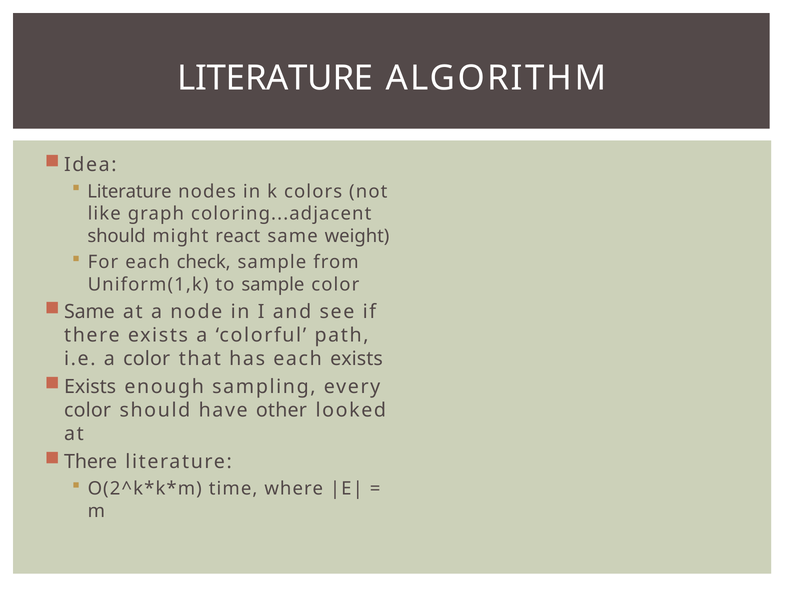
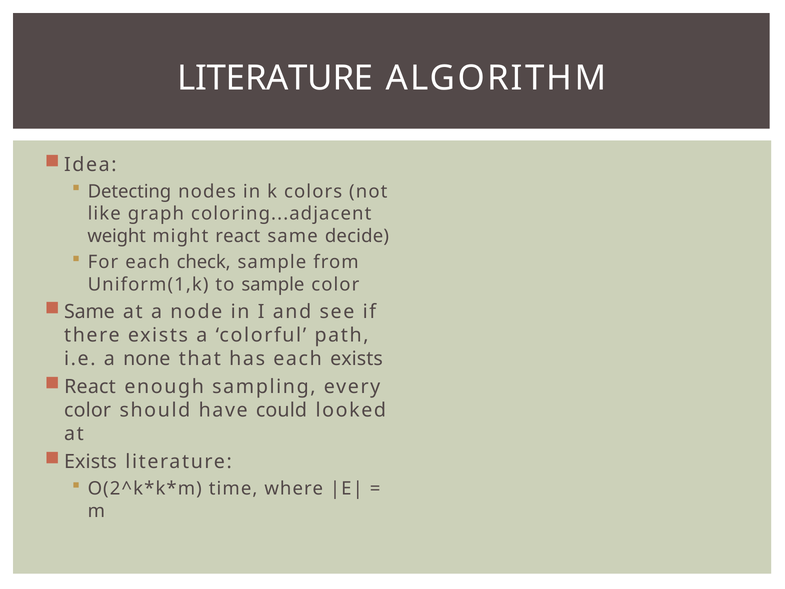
Literature: Literature -> Detecting (129, 191)
should: should -> weight (117, 236)
weight: weight -> decide (357, 236)
a color: color -> none (147, 359)
Exists: Exists -> React (90, 387)
other: other -> could (281, 410)
There: There -> Exists (90, 462)
